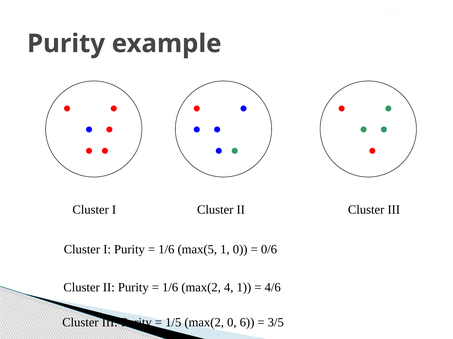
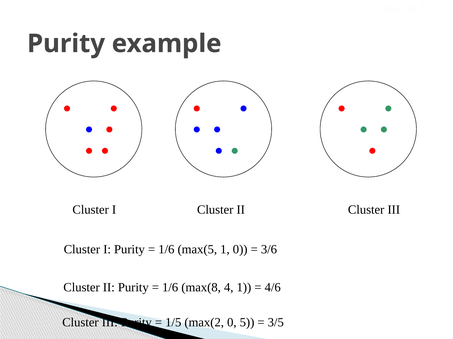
0/6: 0/6 -> 3/6 (269, 250)
1/6 max(2: max(2 -> max(8 (201, 288)
6: 6 -> 5 (247, 323)
